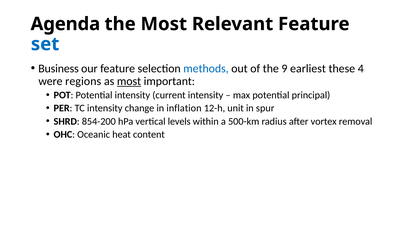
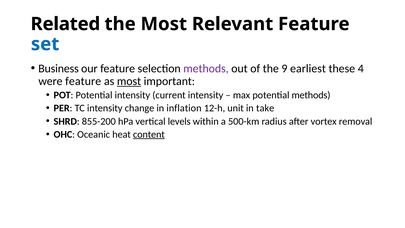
Agenda: Agenda -> Related (65, 24)
methods colour: blue -> purple (206, 68)
were regions: regions -> feature (83, 81)
potential principal: principal -> methods (311, 95)
spur: spur -> take (265, 108)
854-200: 854-200 -> 855-200 (99, 121)
content underline: none -> present (149, 134)
